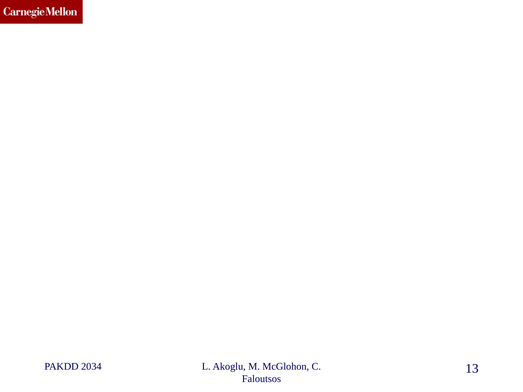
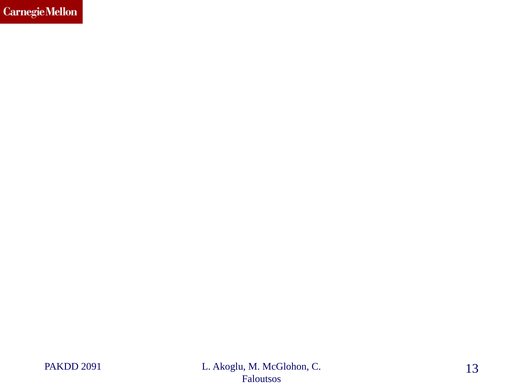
2034: 2034 -> 2091 (91, 367)
